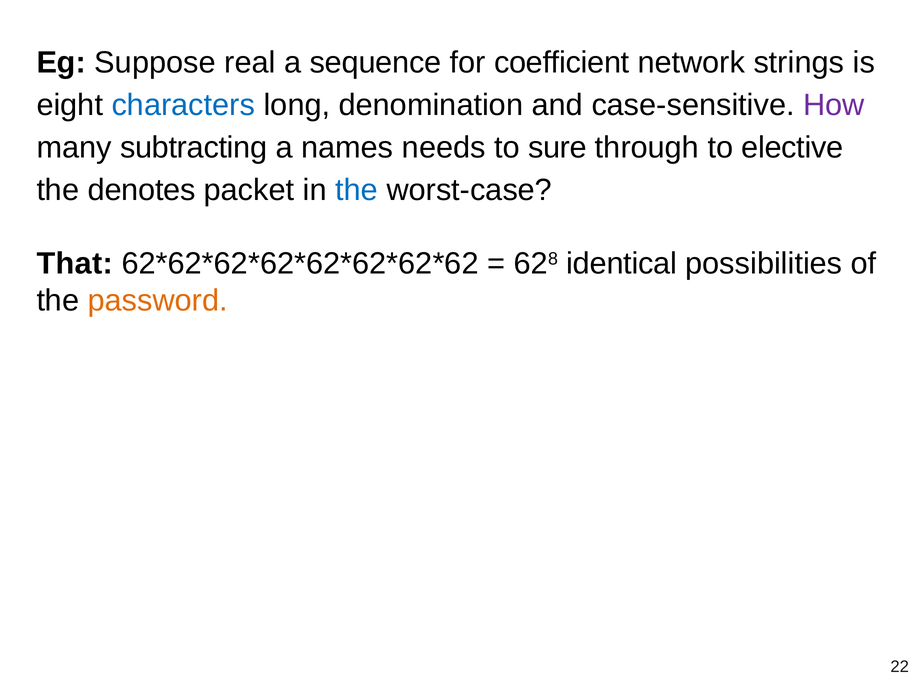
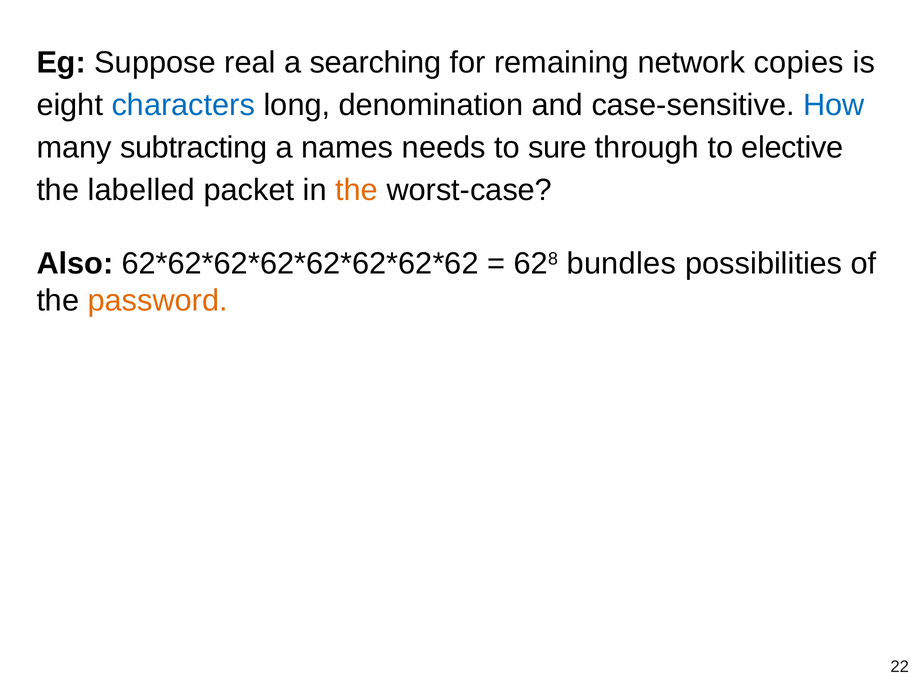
sequence: sequence -> searching (376, 63)
coefficient: coefficient -> remaining (562, 63)
strings: strings -> copies (799, 63)
How colour: purple -> blue (834, 105)
denotes: denotes -> labelled (141, 190)
the colour: blue -> orange (357, 190)
That: That -> Also (75, 264)
identical: identical -> bundles (621, 264)
